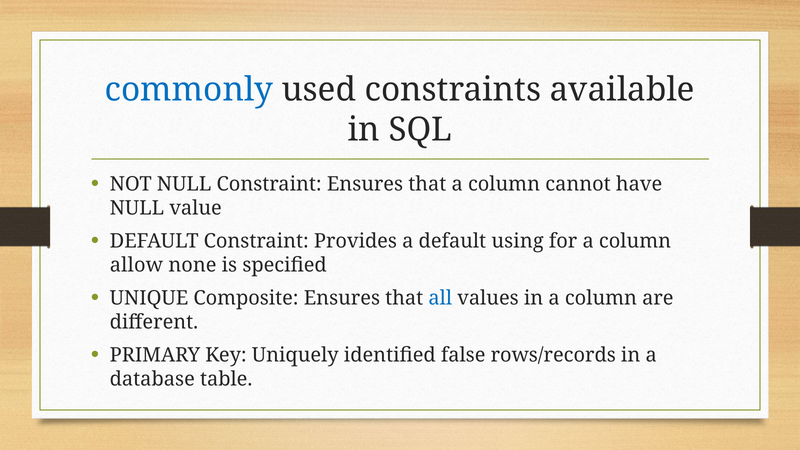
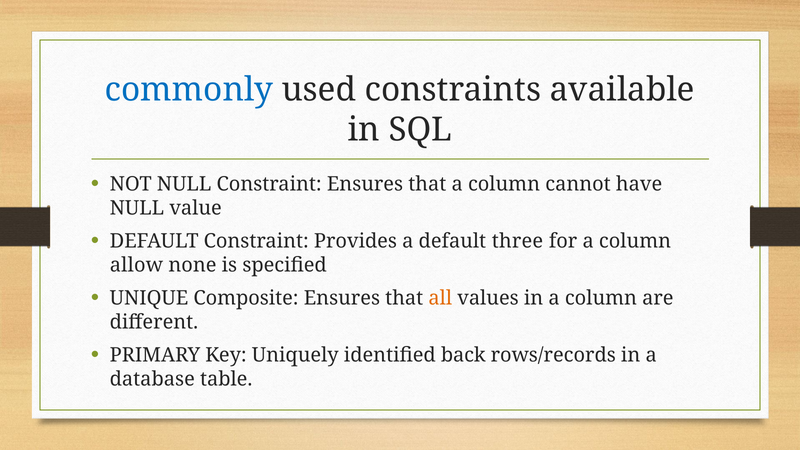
using: using -> three (517, 241)
all colour: blue -> orange (440, 298)
false: false -> back (463, 355)
